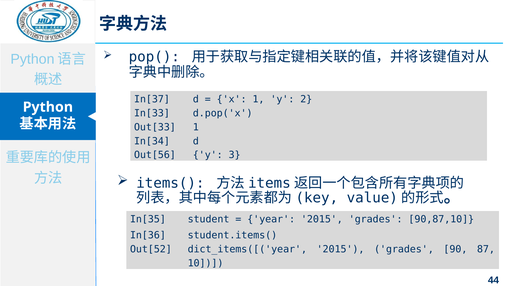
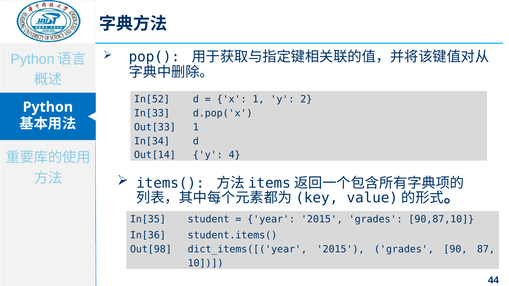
In[37: In[37 -> In[52 (152, 99)
Out[56: Out[56 -> Out[14 (155, 155)
3: 3 -> 4 (235, 155)
Out[52: Out[52 -> Out[98 (151, 250)
